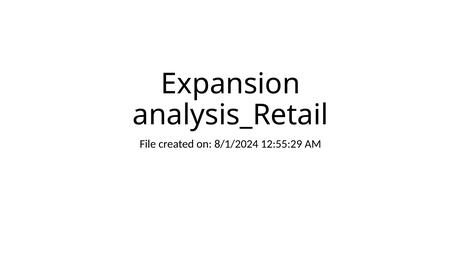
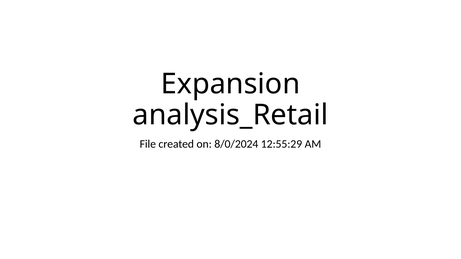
8/1/2024: 8/1/2024 -> 8/0/2024 (236, 144)
